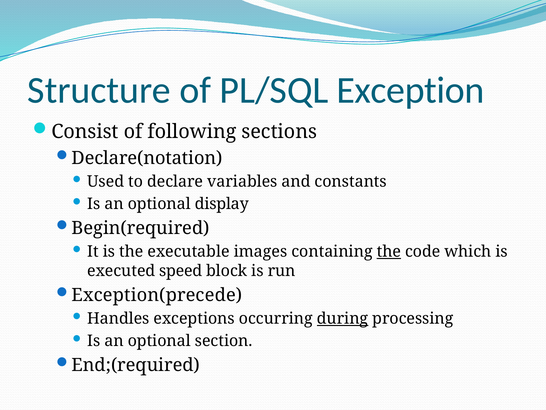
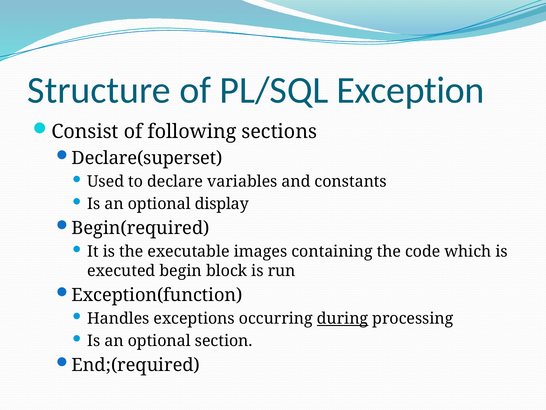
Declare(notation: Declare(notation -> Declare(superset (147, 158)
the underline: present -> none (389, 251)
speed: speed -> begin (181, 270)
Exception(precede: Exception(precede -> Exception(function (157, 295)
